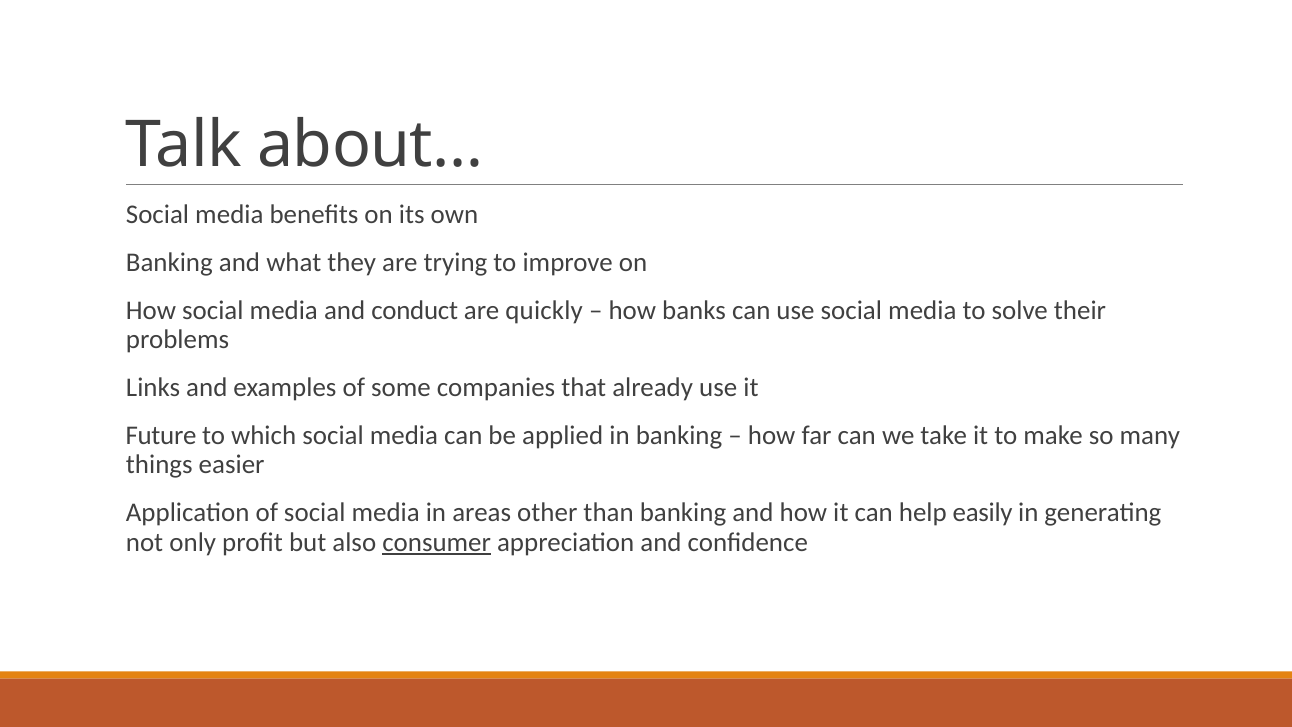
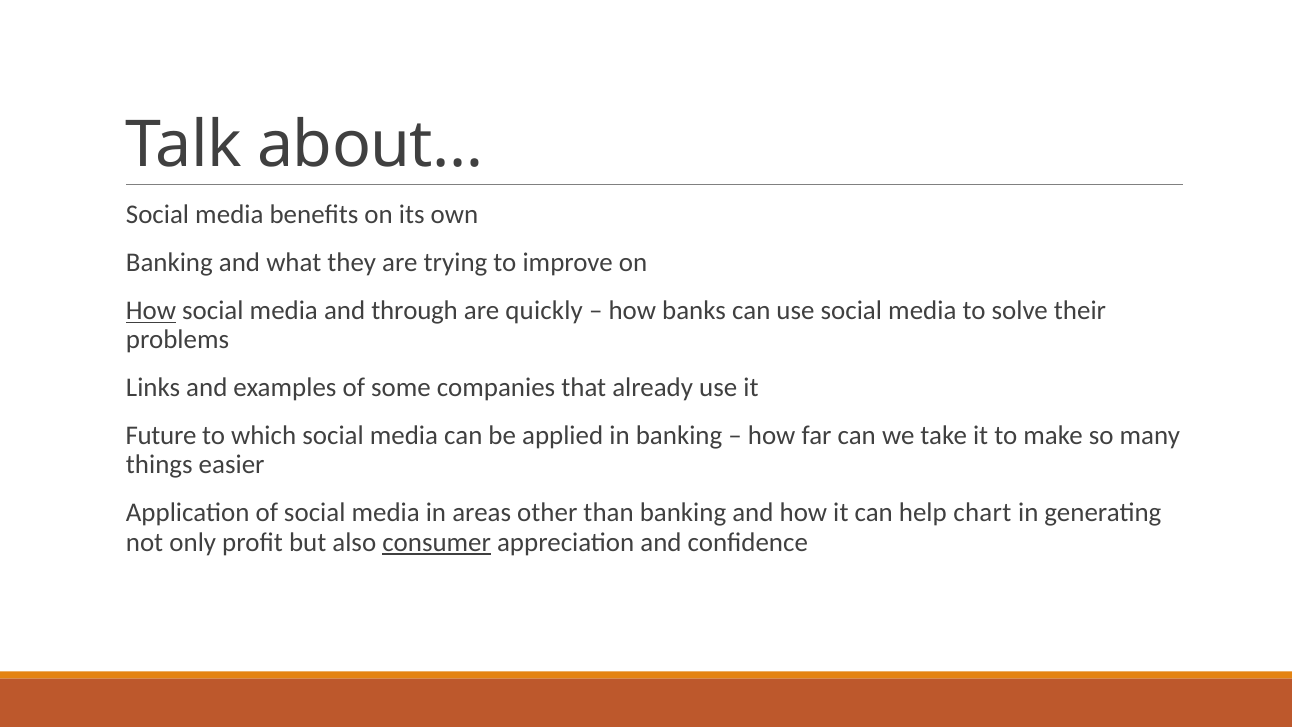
How underline: none -> present (151, 311)
conduct: conduct -> through (415, 311)
easily: easily -> chart (982, 513)
